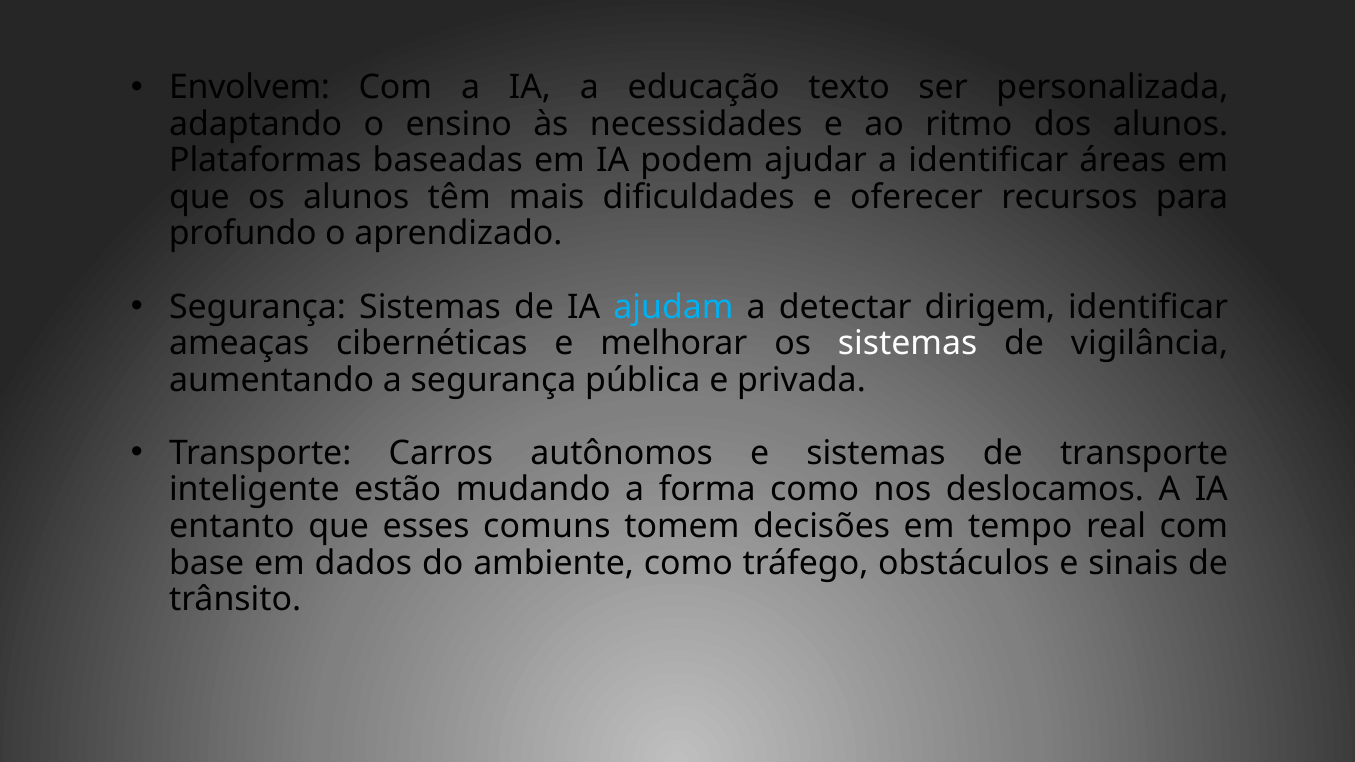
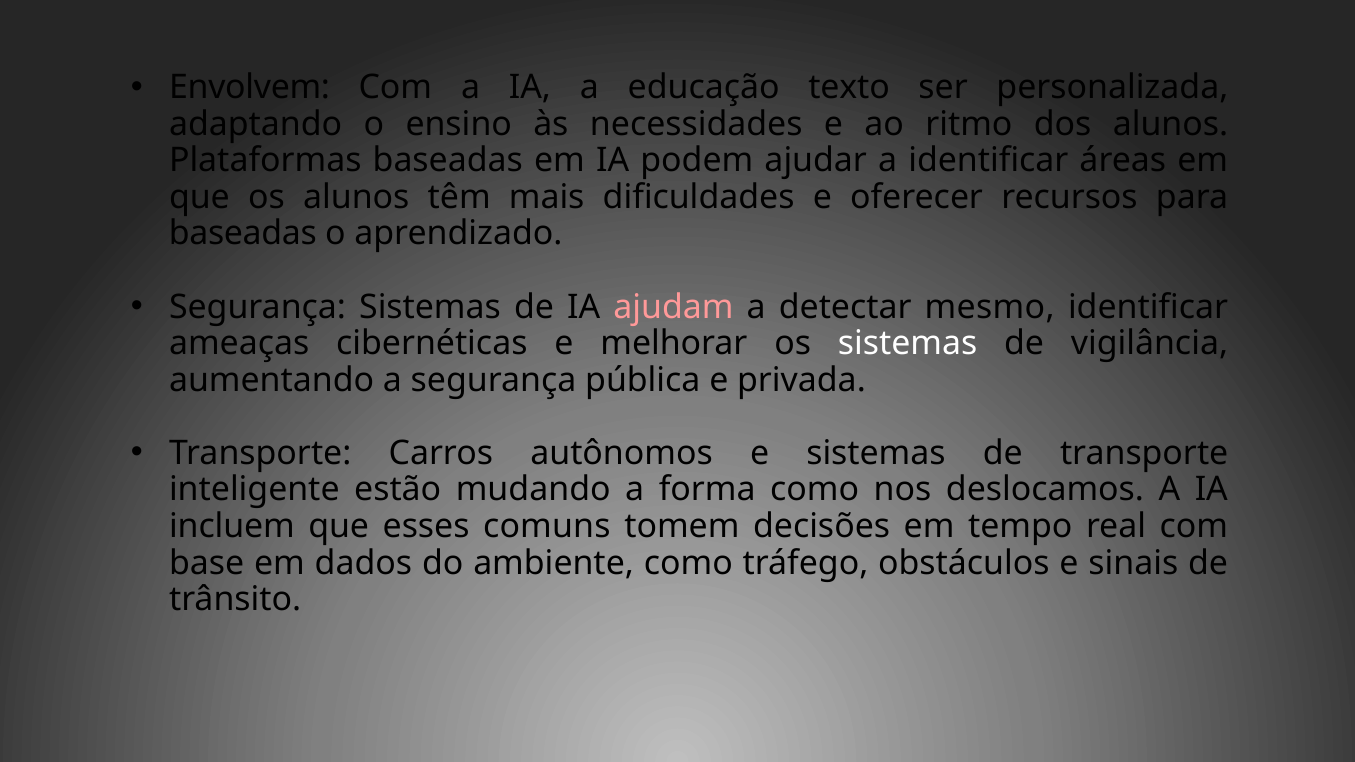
profundo: profundo -> baseadas (243, 234)
ajudam colour: light blue -> pink (674, 307)
dirigem: dirigem -> mesmo (990, 307)
entanto: entanto -> incluem (232, 526)
